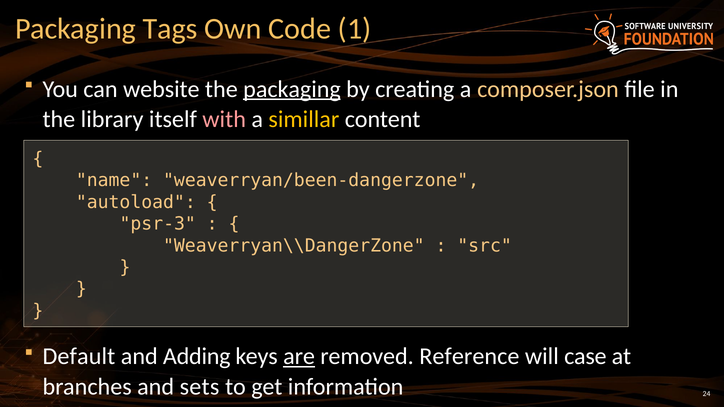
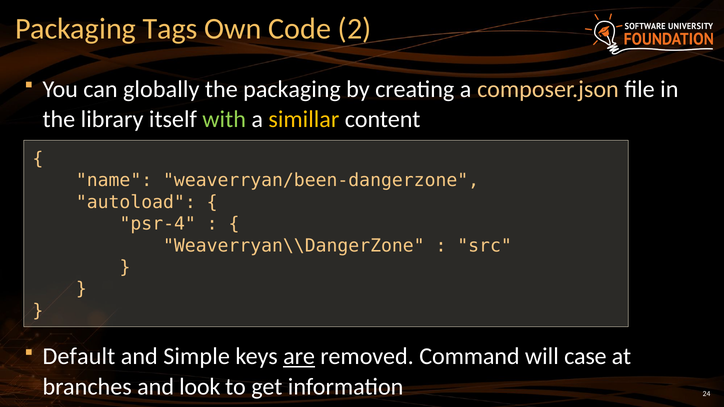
1: 1 -> 2 (355, 29)
website: website -> globally (161, 89)
packaging underline: present -> none (292, 89)
with colour: pink -> light green (224, 120)
psr-3: psr-3 -> psr-4 (158, 224)
Adding: Adding -> Simple (197, 357)
Reference: Reference -> Command (469, 357)
sets: sets -> look (200, 387)
